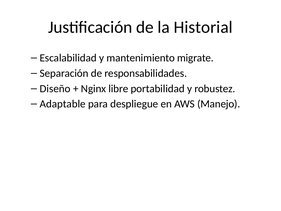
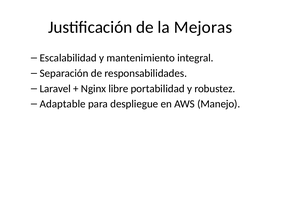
Historial: Historial -> Mejoras (203, 27)
migrate: migrate -> integral (195, 58)
Diseño: Diseño -> Laravel (55, 89)
